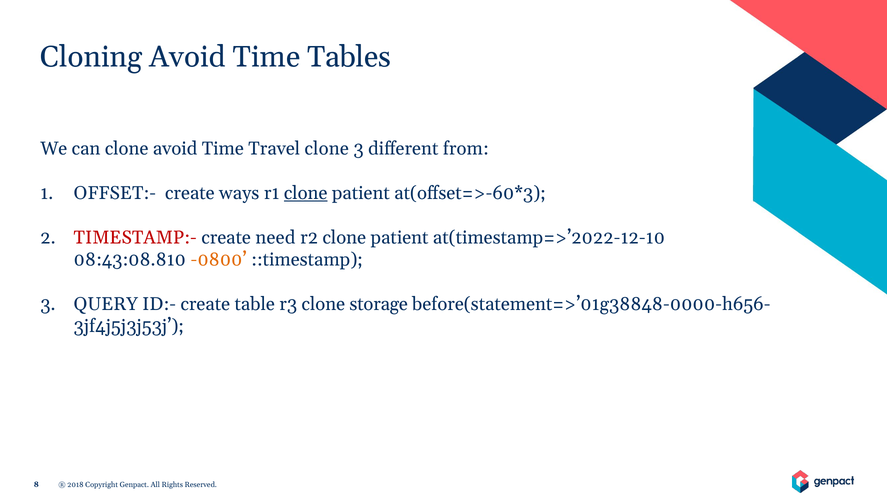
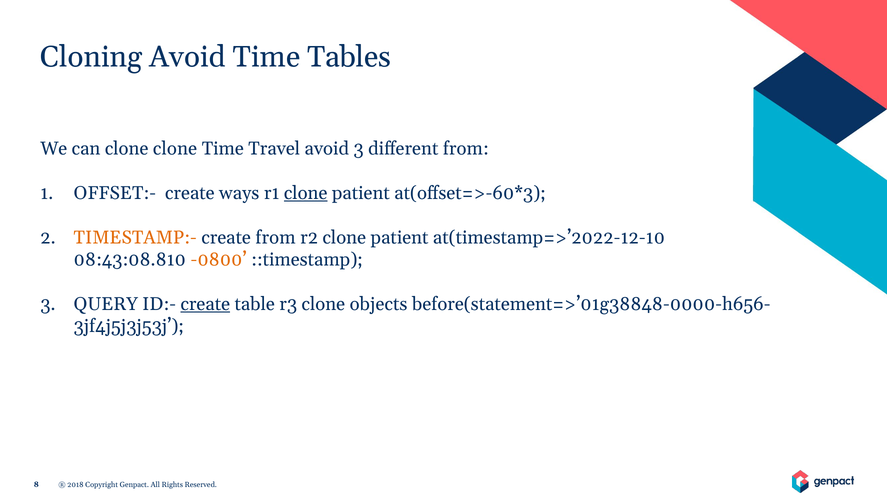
clone avoid: avoid -> clone (175, 149)
Travel clone: clone -> avoid (327, 149)
TIMESTAMP:- colour: red -> orange (135, 237)
create need: need -> from (275, 237)
create underline: none -> present (205, 304)
storage: storage -> objects (379, 304)
